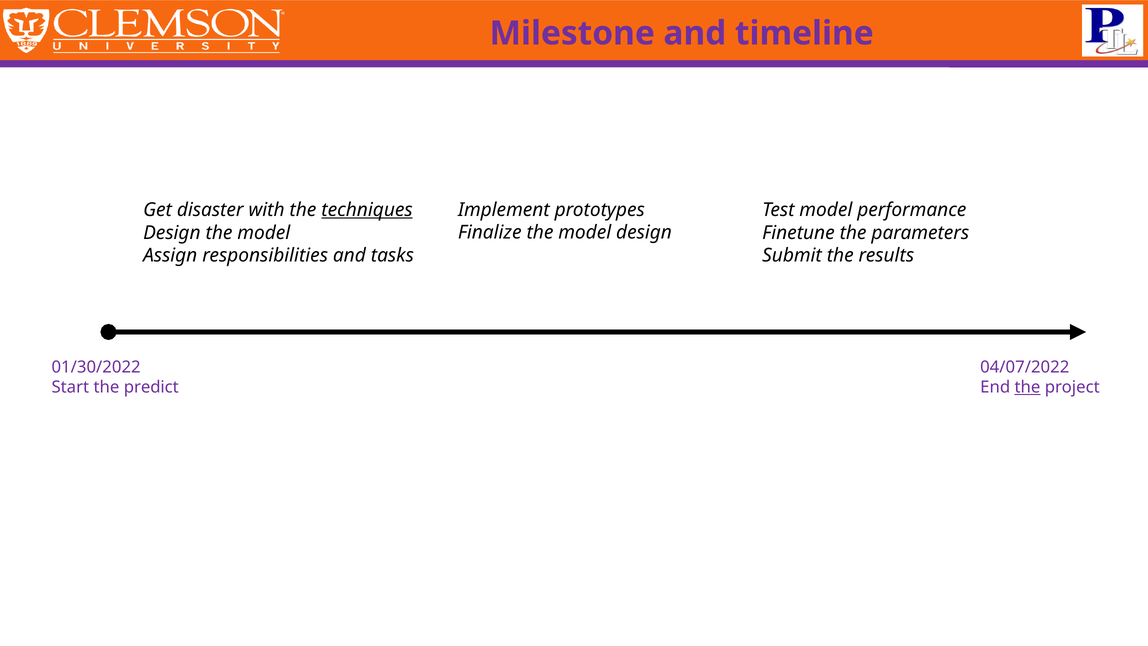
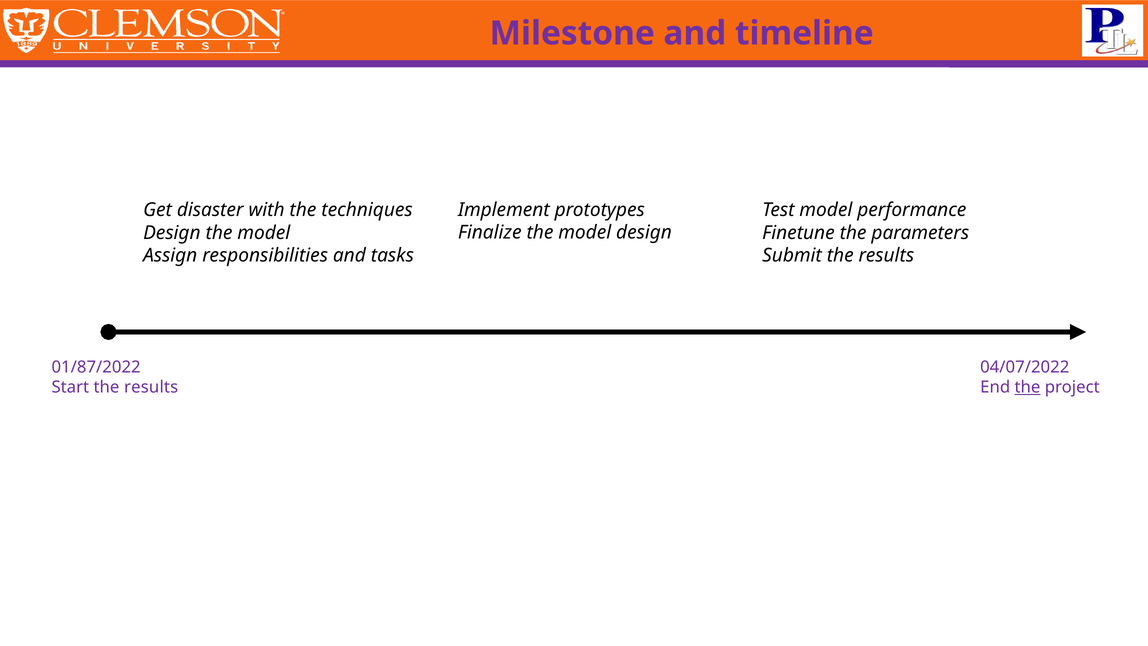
techniques underline: present -> none (367, 210)
01/30/2022: 01/30/2022 -> 01/87/2022 (96, 367)
Start the predict: predict -> results (151, 387)
